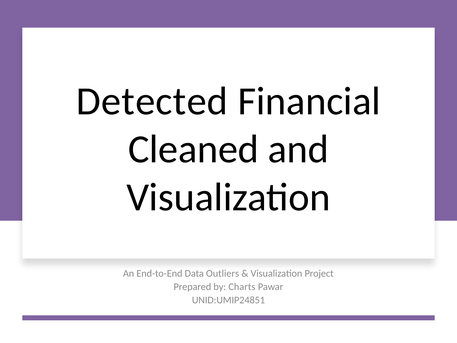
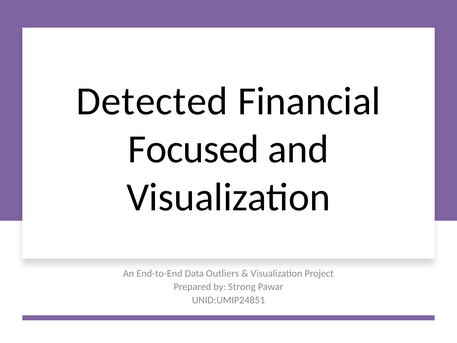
Cleaned: Cleaned -> Focused (194, 149)
Charts: Charts -> Strong (242, 287)
